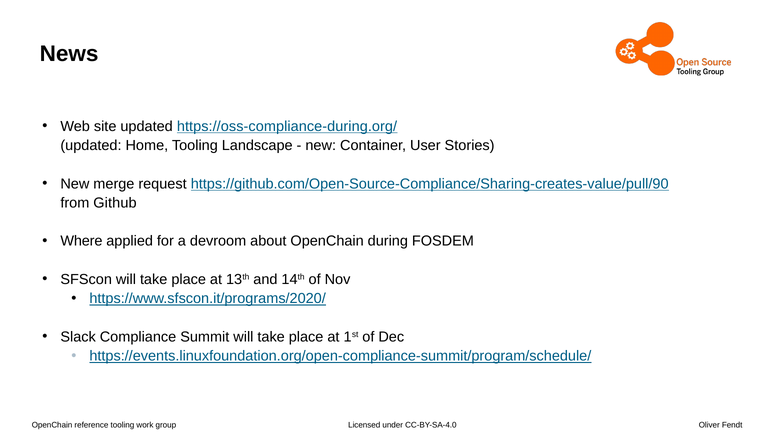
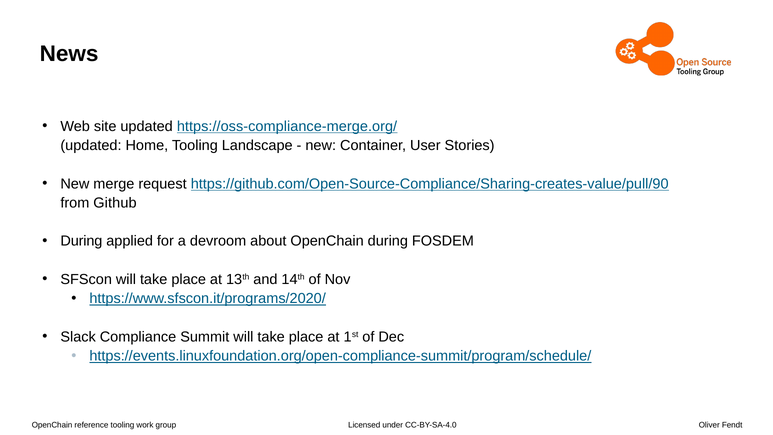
https://oss-compliance-during.org/: https://oss-compliance-during.org/ -> https://oss-compliance-merge.org/ (287, 126)
Where: Where -> During (81, 241)
